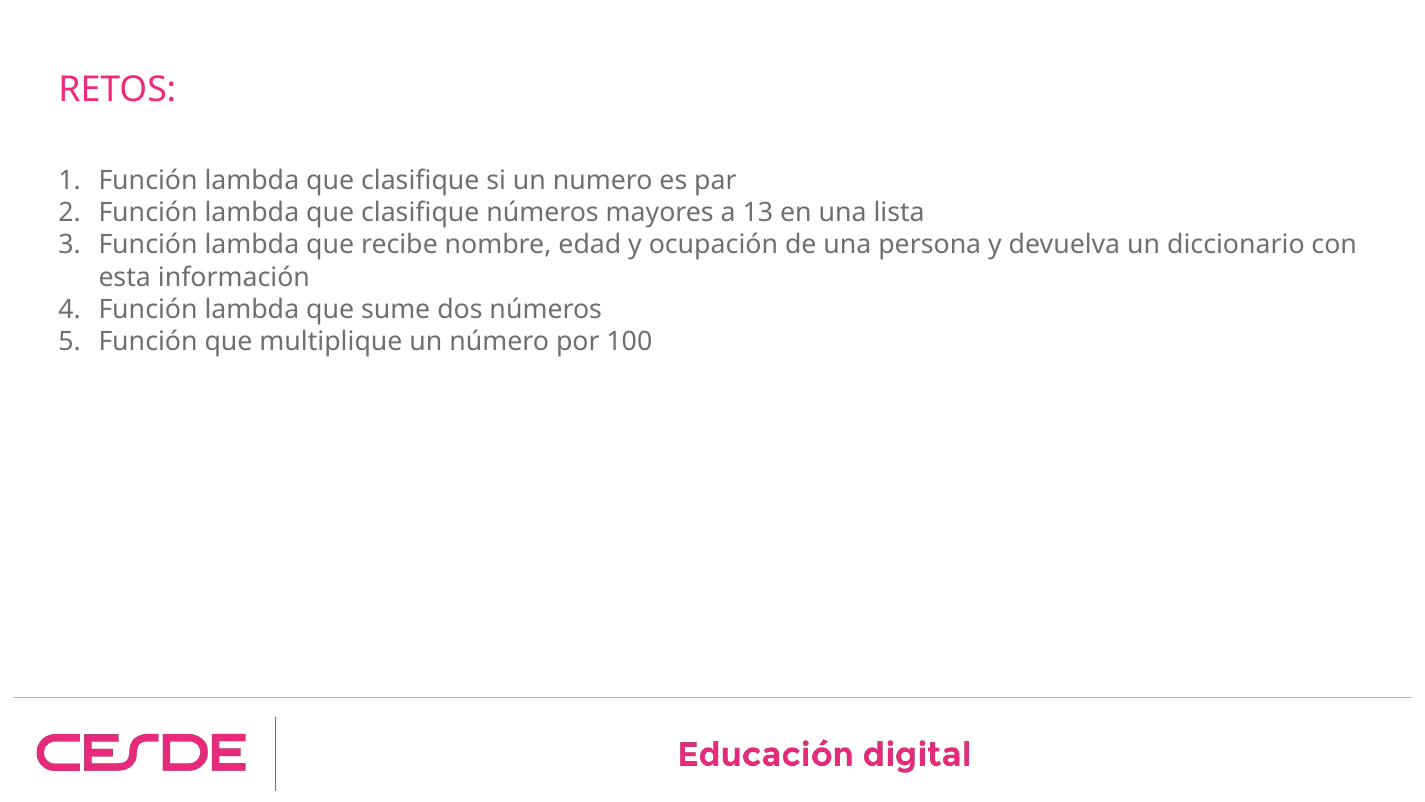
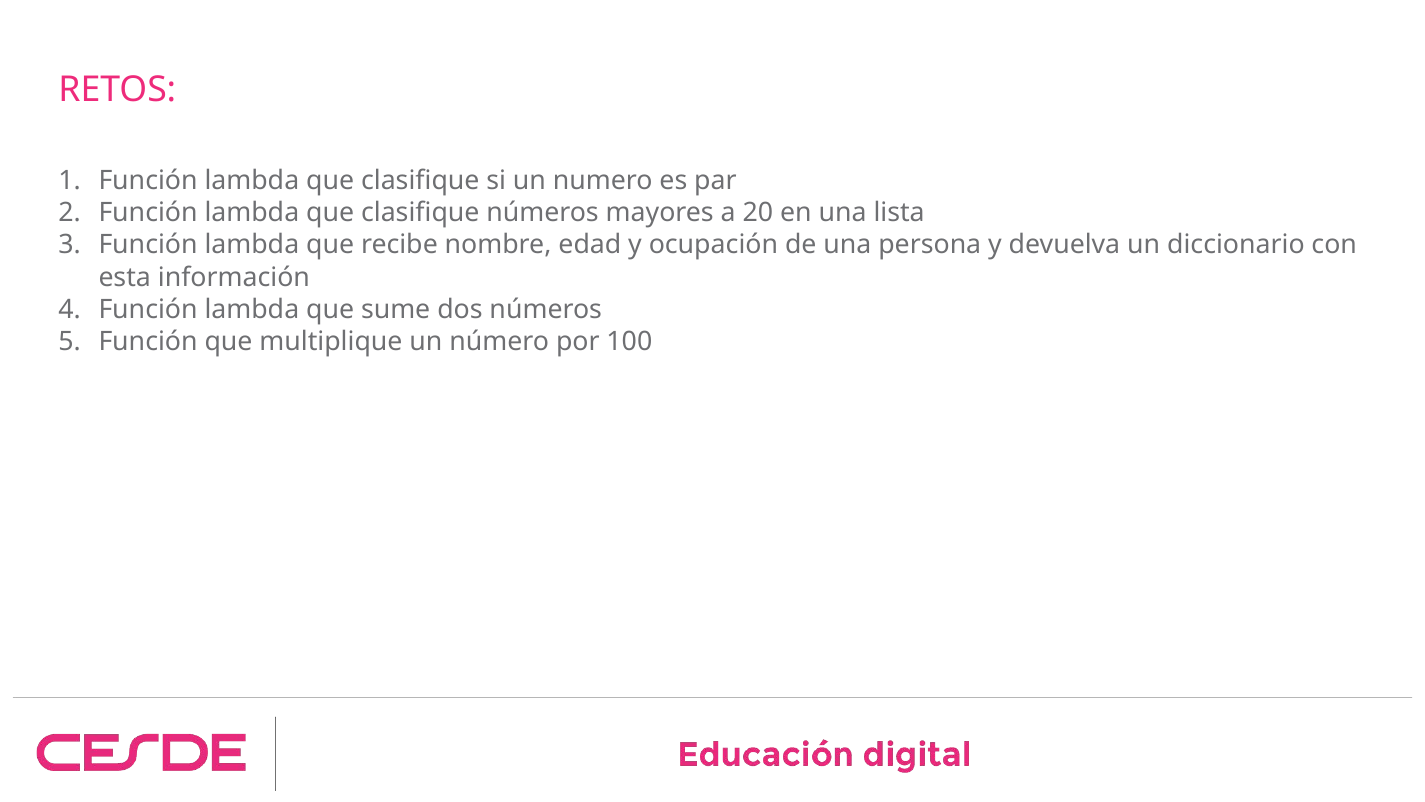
13: 13 -> 20 (758, 213)
